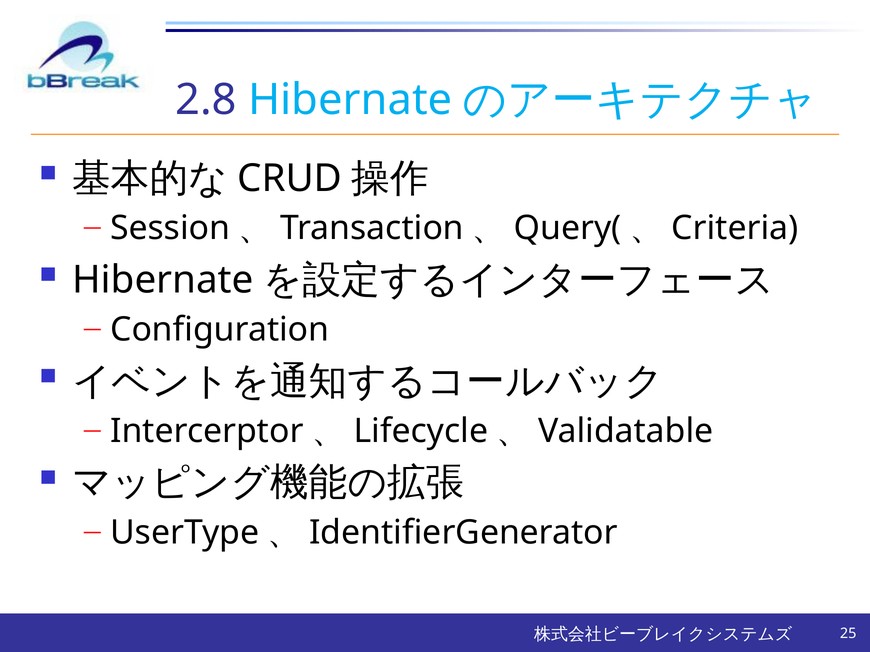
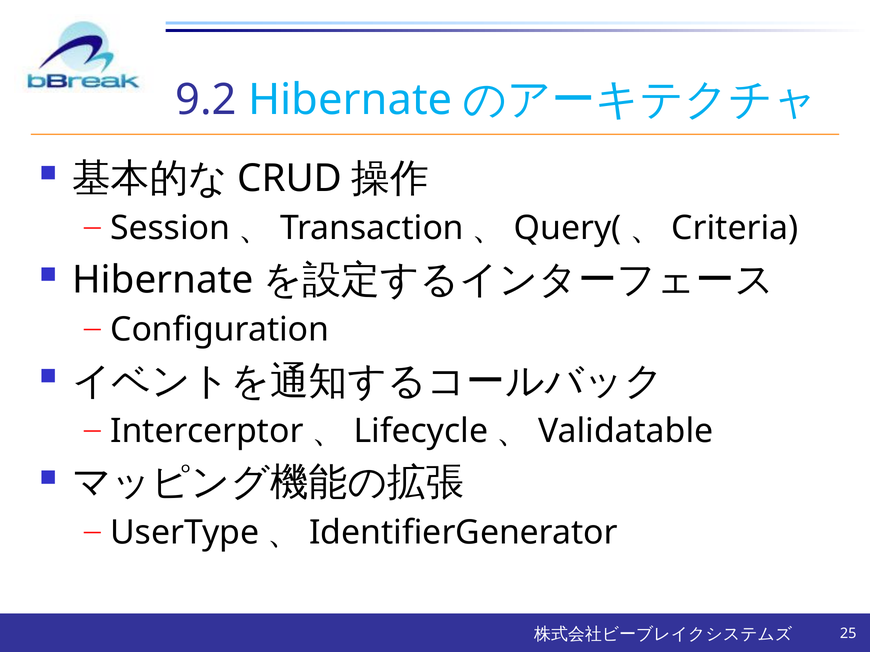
2.8: 2.8 -> 9.2 (206, 100)
